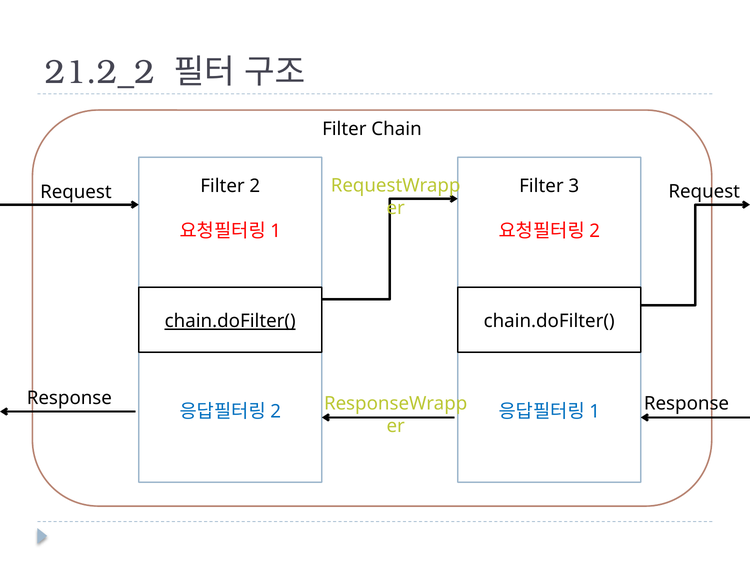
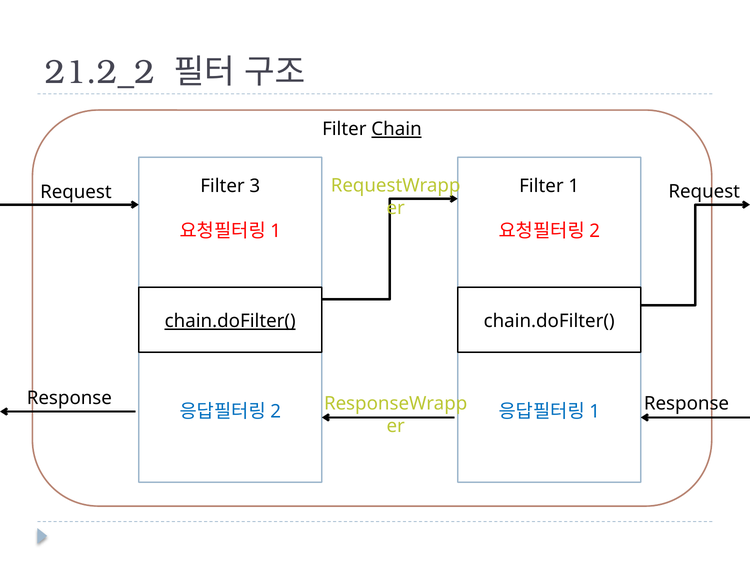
Chain underline: none -> present (397, 129)
2: 2 -> 3 (255, 186)
3: 3 -> 1 (574, 186)
